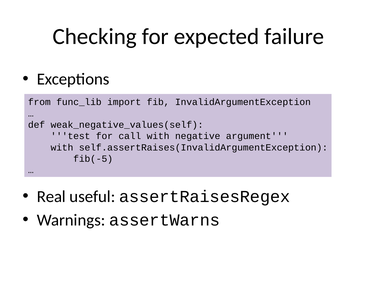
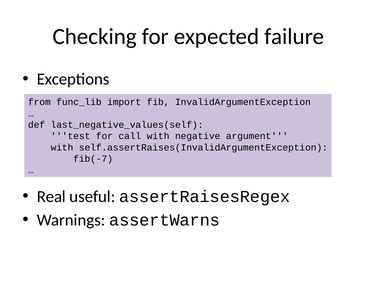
weak_negative_values(self: weak_negative_values(self -> last_negative_values(self (127, 125)
fib(-5: fib(-5 -> fib(-7 (93, 159)
